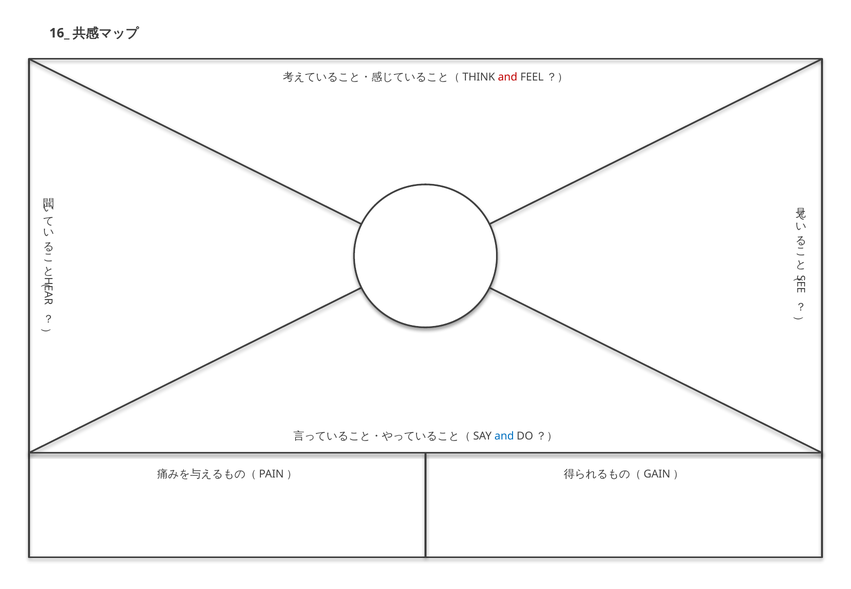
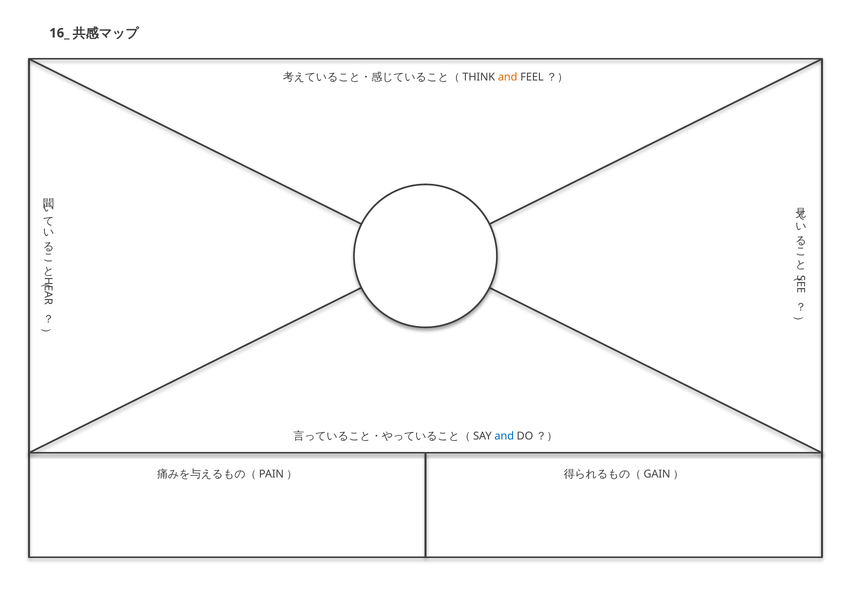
and colour: red -> orange (508, 77)
